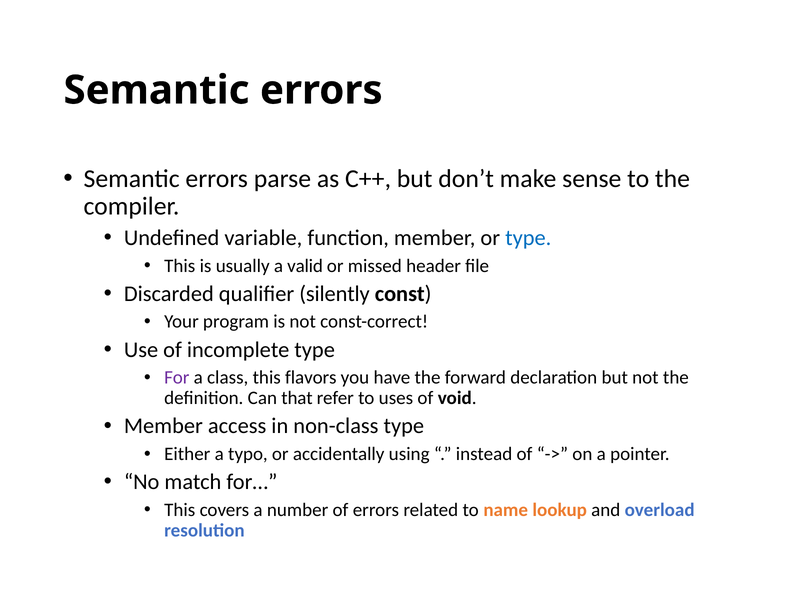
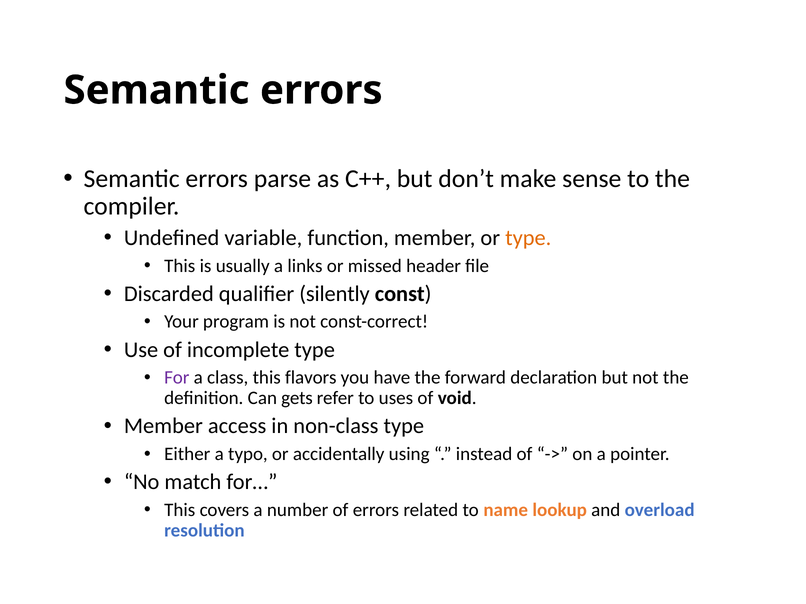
type colour: blue -> orange (528, 238)
valid: valid -> links (305, 266)
that: that -> gets (297, 398)
